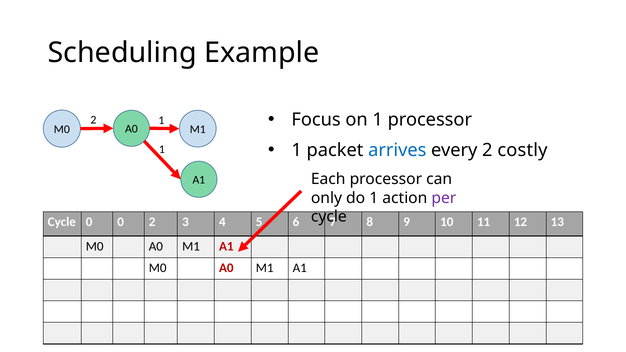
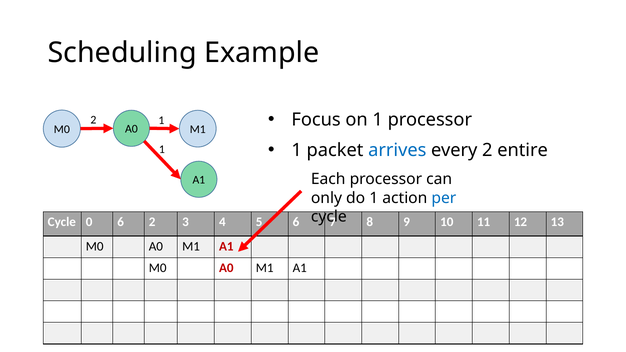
costly: costly -> entire (523, 150)
per colour: purple -> blue (444, 198)
0 0: 0 -> 6 (121, 222)
